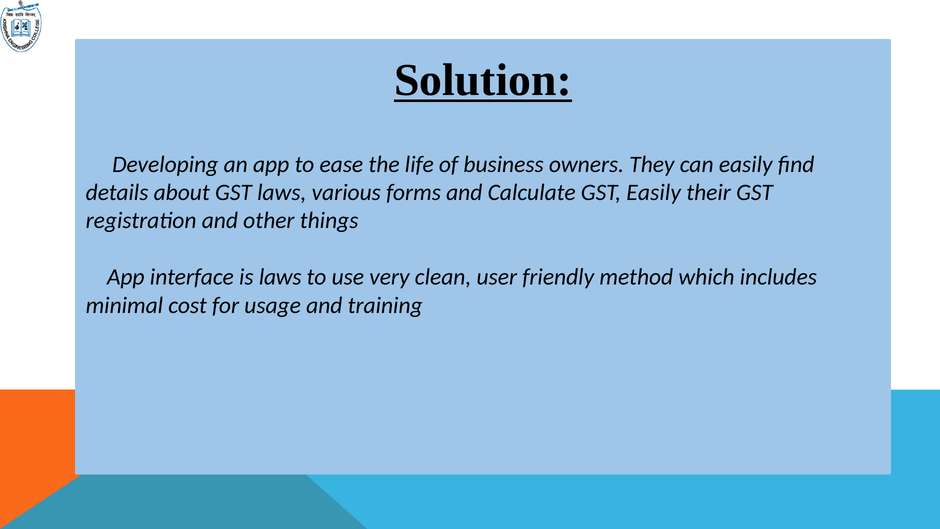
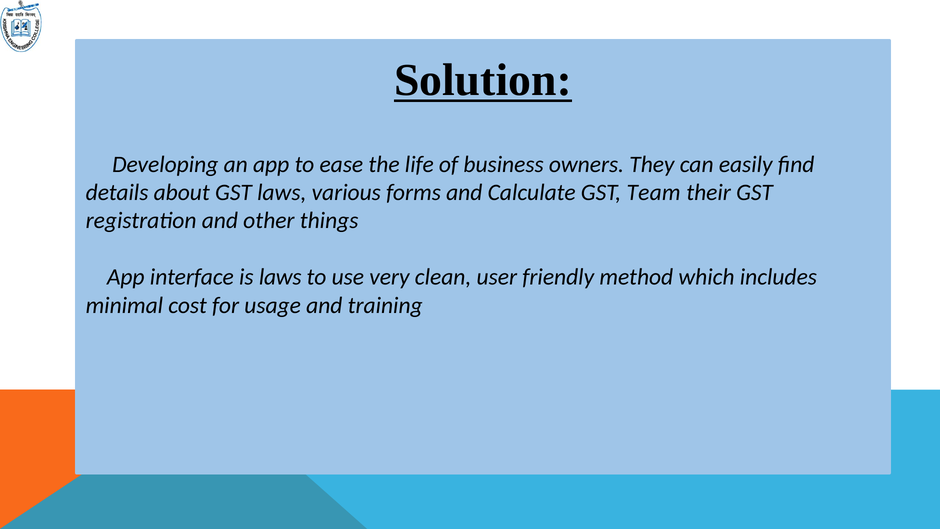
GST Easily: Easily -> Team (654, 192)
